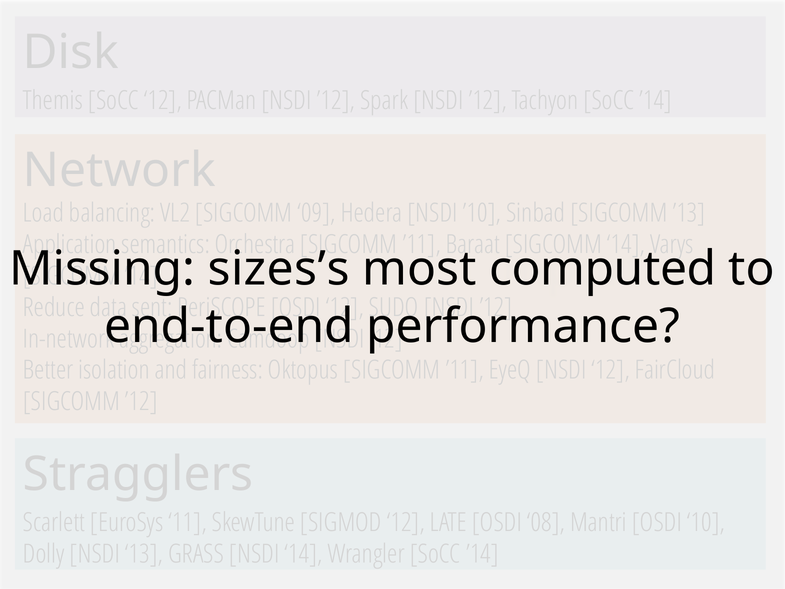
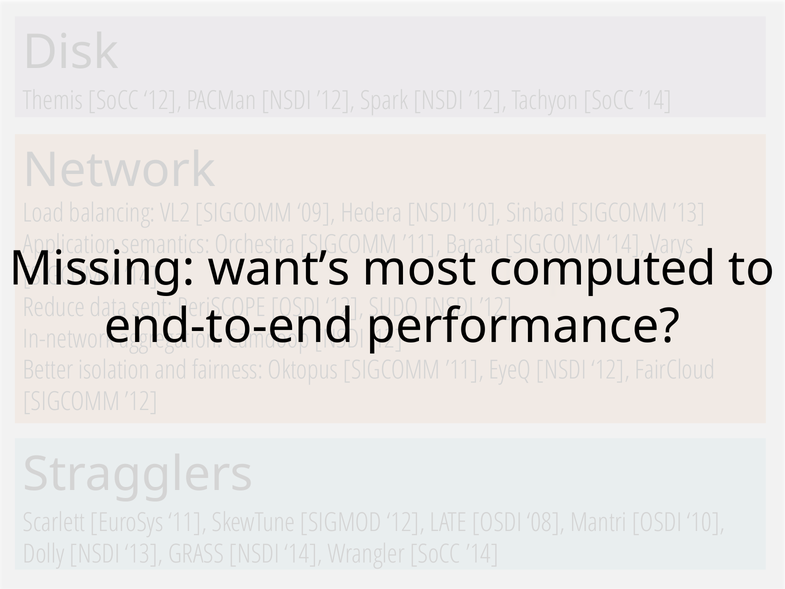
sizes’s: sizes’s -> want’s (279, 269)
